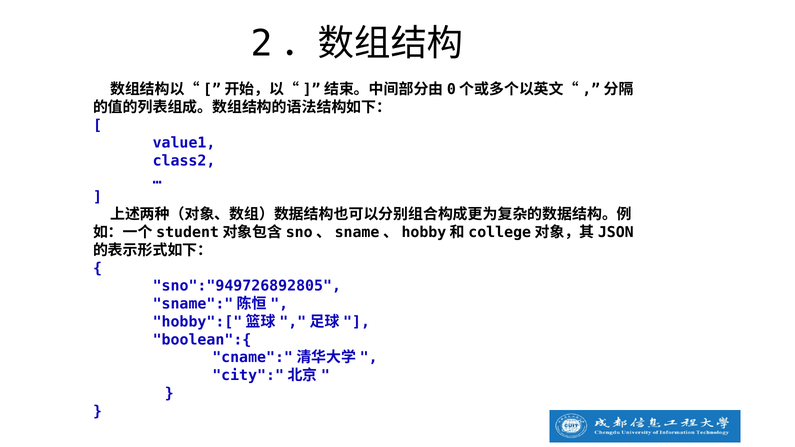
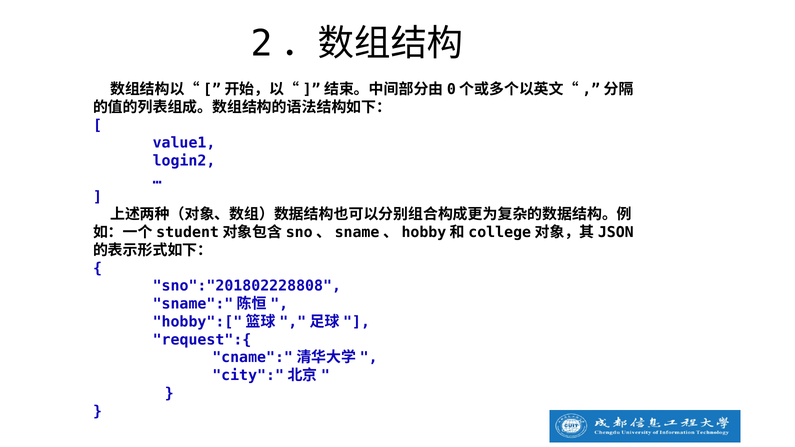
class2: class2 -> login2 (184, 161)
sno":"949726892805: sno":"949726892805 -> sno":"201802228808 (247, 286)
boolean":{: boolean":{ -> request":{ (202, 340)
